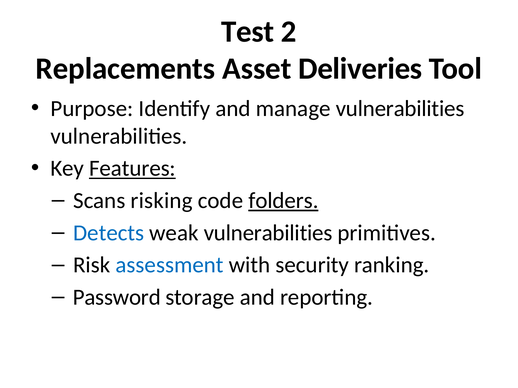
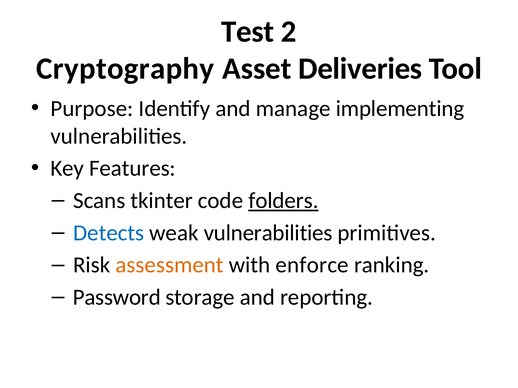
Replacements: Replacements -> Cryptography (125, 69)
manage vulnerabilities: vulnerabilities -> implementing (400, 109)
Features underline: present -> none (132, 169)
risking: risking -> tkinter (162, 201)
assessment colour: blue -> orange (170, 265)
security: security -> enforce (312, 265)
